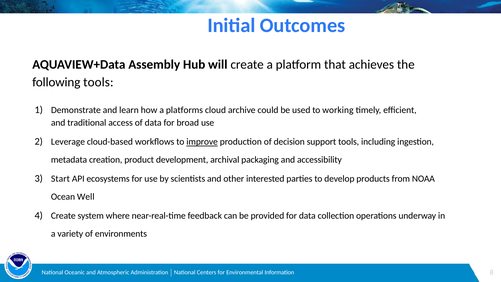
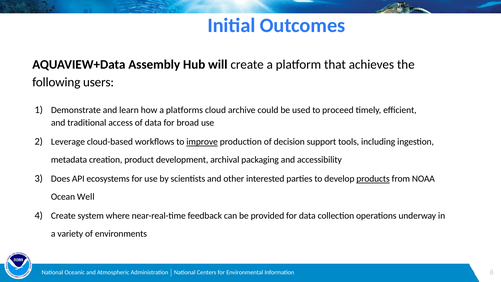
following tools: tools -> users (98, 82)
working: working -> proceed (338, 110)
Start: Start -> Does (60, 179)
products underline: none -> present (373, 179)
